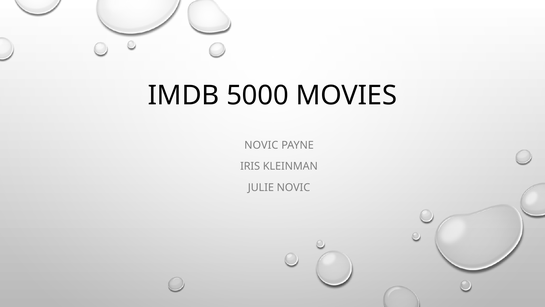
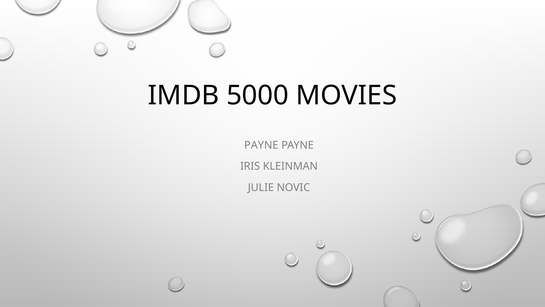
NOVIC: NOVIC -> PAYNE (261, 145)
